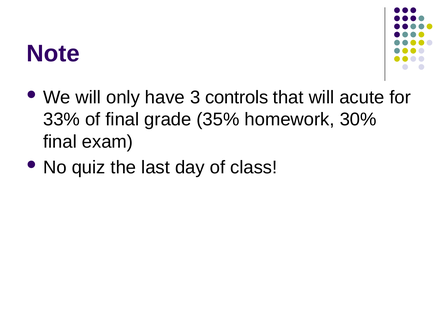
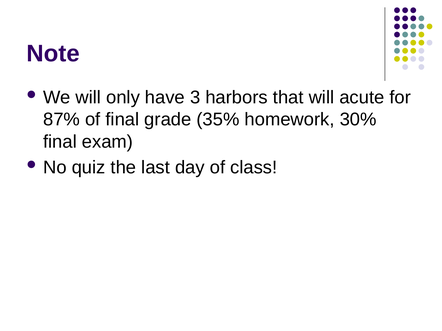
controls: controls -> harbors (237, 98)
33%: 33% -> 87% (62, 120)
